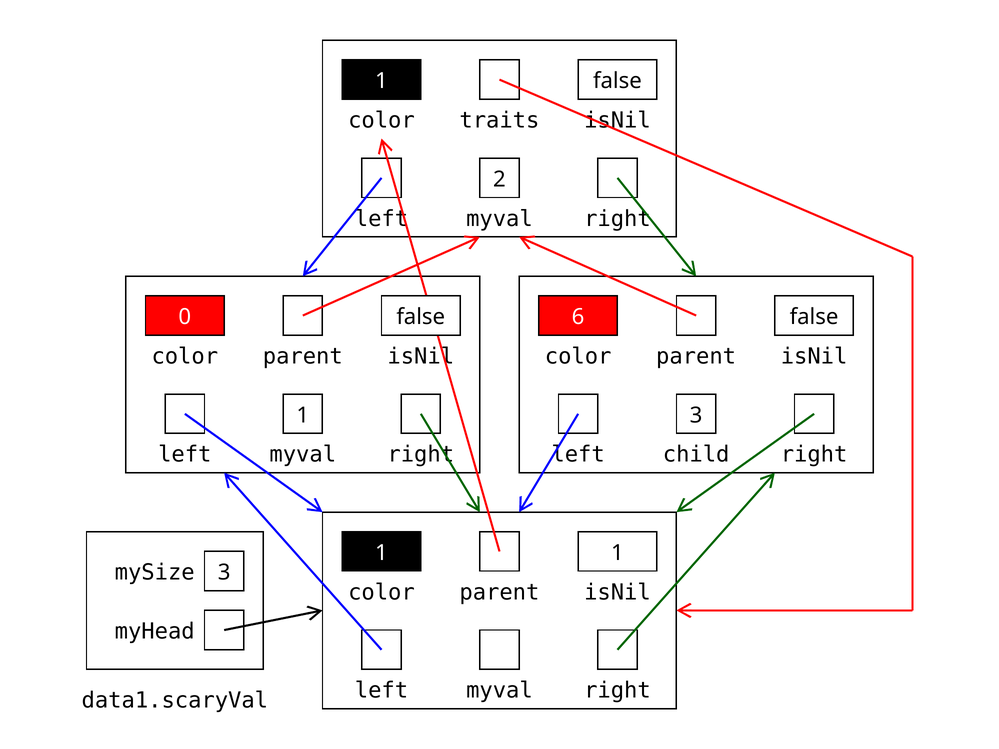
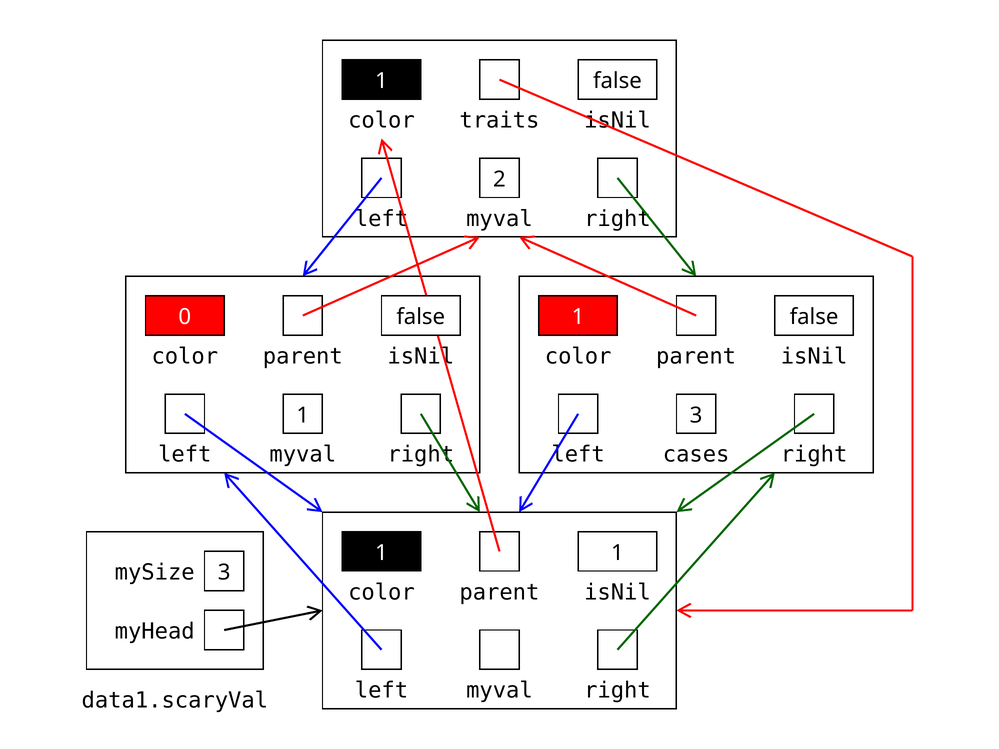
0 6: 6 -> 1 (578, 317)
child: child -> cases (696, 455)
